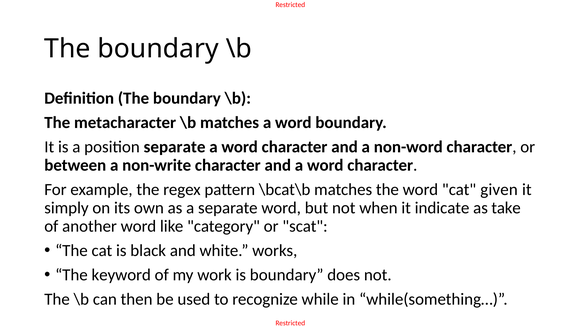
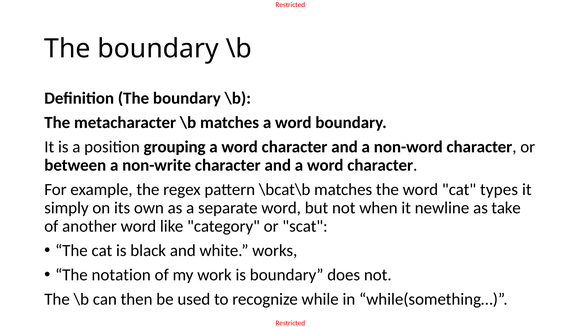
position separate: separate -> grouping (175, 147)
given: given -> types (499, 189)
indicate: indicate -> newline (442, 208)
keyword: keyword -> notation (121, 275)
